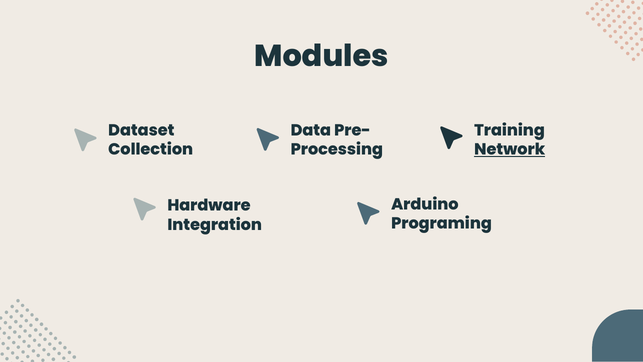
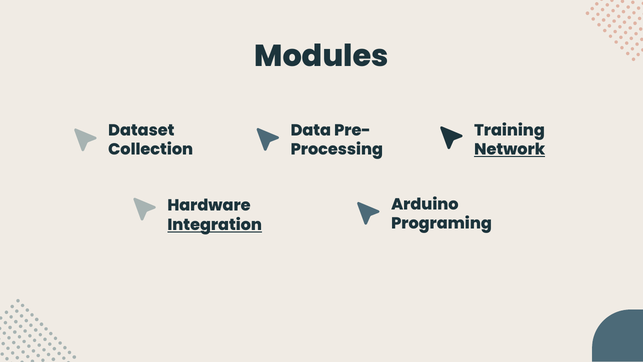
Integration underline: none -> present (215, 225)
